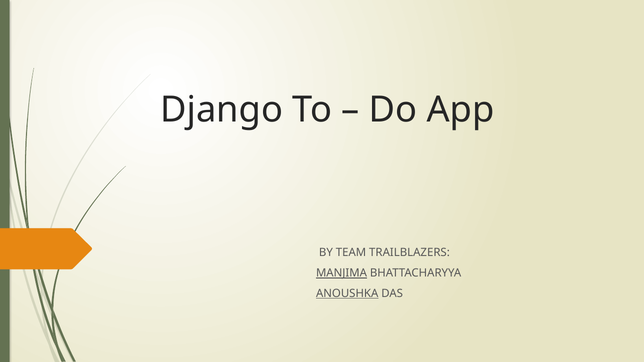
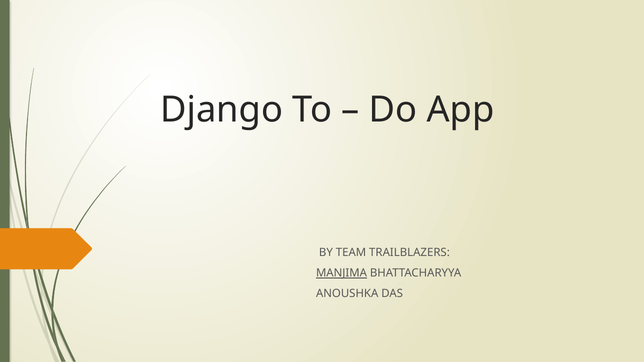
ANOUSHKA underline: present -> none (347, 294)
